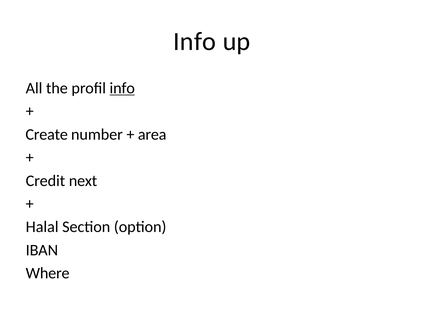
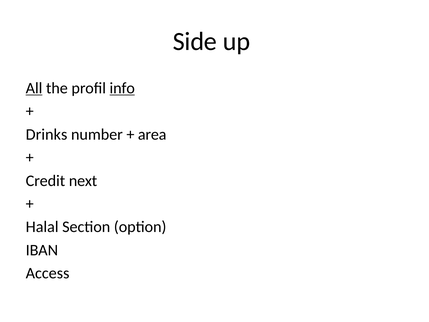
Info: Info -> Side (195, 42)
All underline: none -> present (34, 88)
Create: Create -> Drinks (47, 134)
Where: Where -> Access (48, 273)
